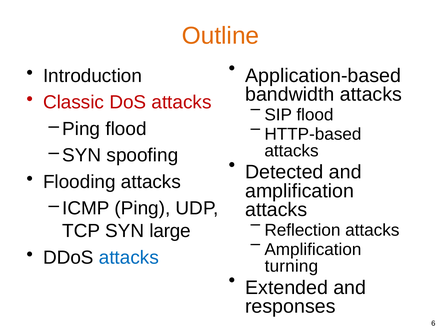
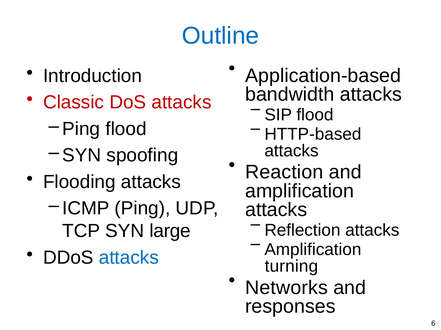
Outline colour: orange -> blue (220, 36)
Detected: Detected -> Reaction (284, 173)
Extended: Extended -> Networks (286, 288)
